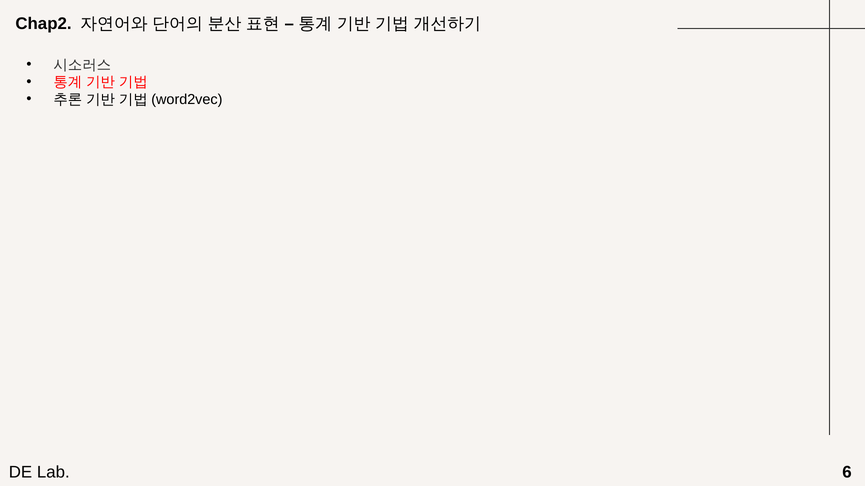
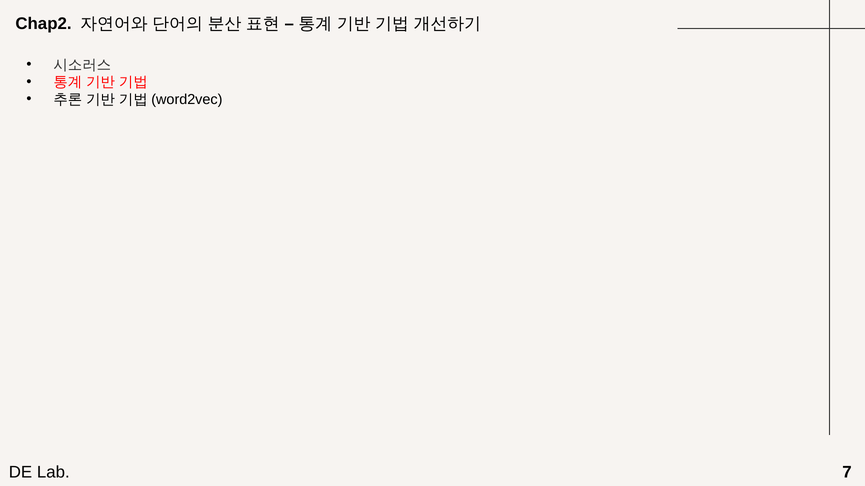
6: 6 -> 7 (847, 473)
